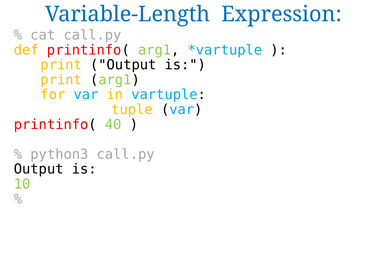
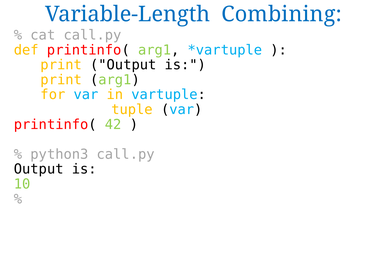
Expression: Expression -> Combining (282, 14)
40: 40 -> 42 (113, 124)
